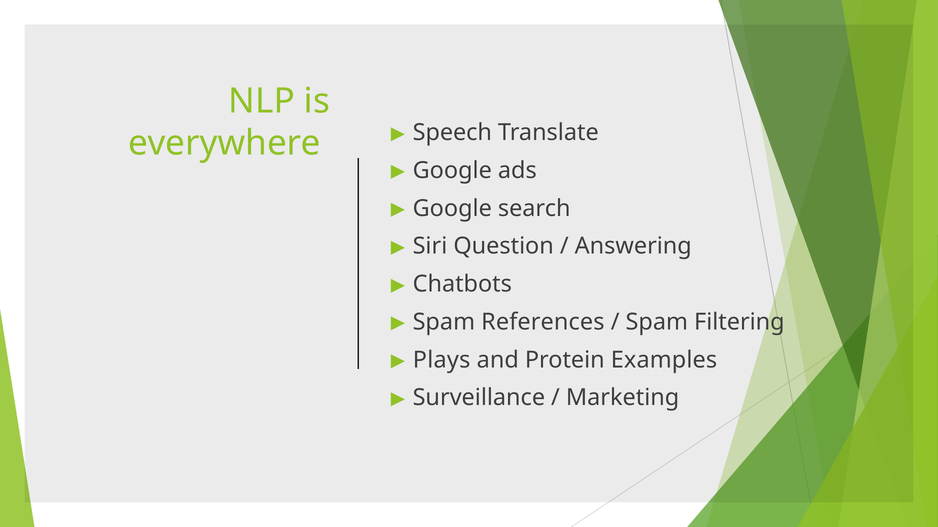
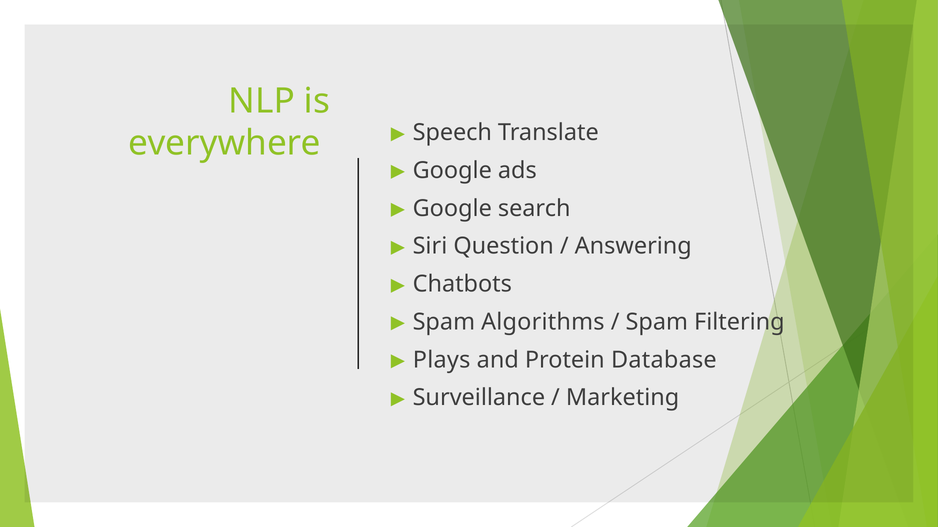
References: References -> Algorithms (543, 322)
Examples: Examples -> Database (664, 360)
